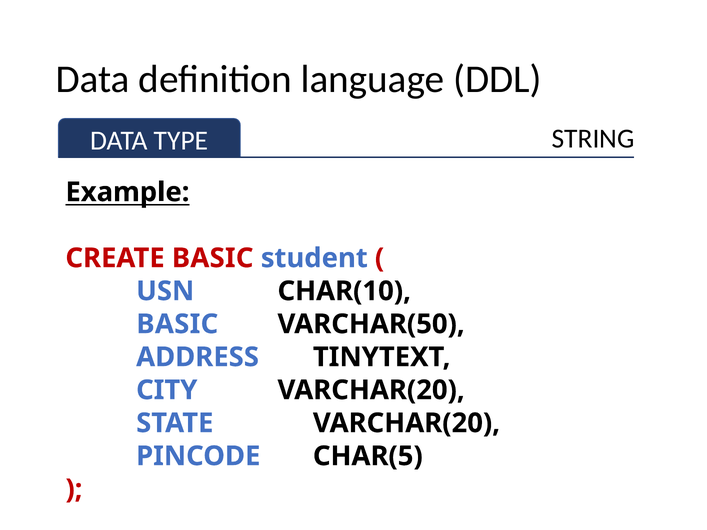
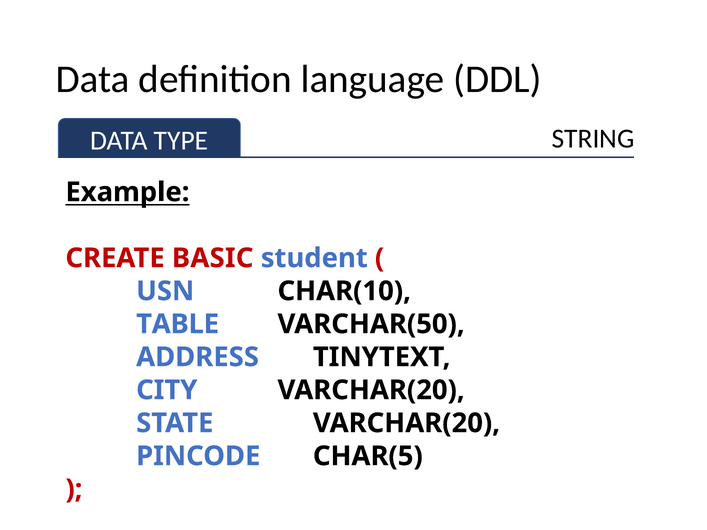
BASIC: BASIC -> TABLE (178, 324)
